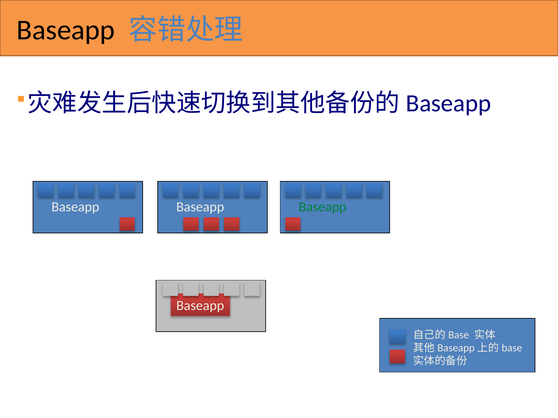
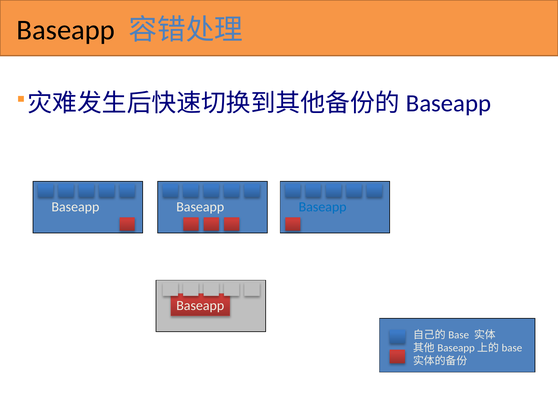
Baseapp colour: green -> blue (323, 207)
